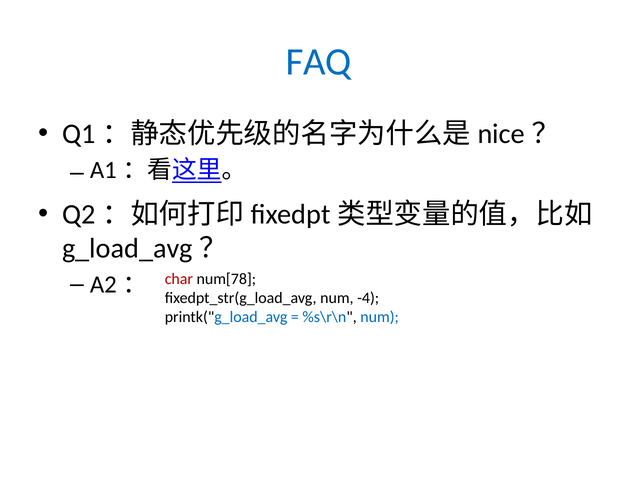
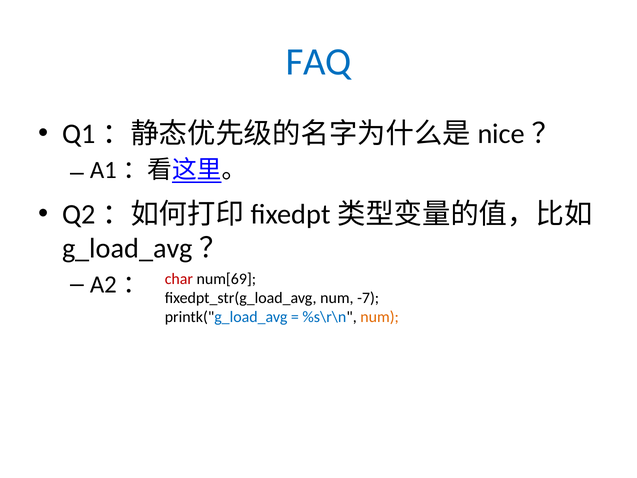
num[78: num[78 -> num[69 (226, 279)
-4: -4 -> -7 (368, 298)
num colour: blue -> orange (380, 317)
